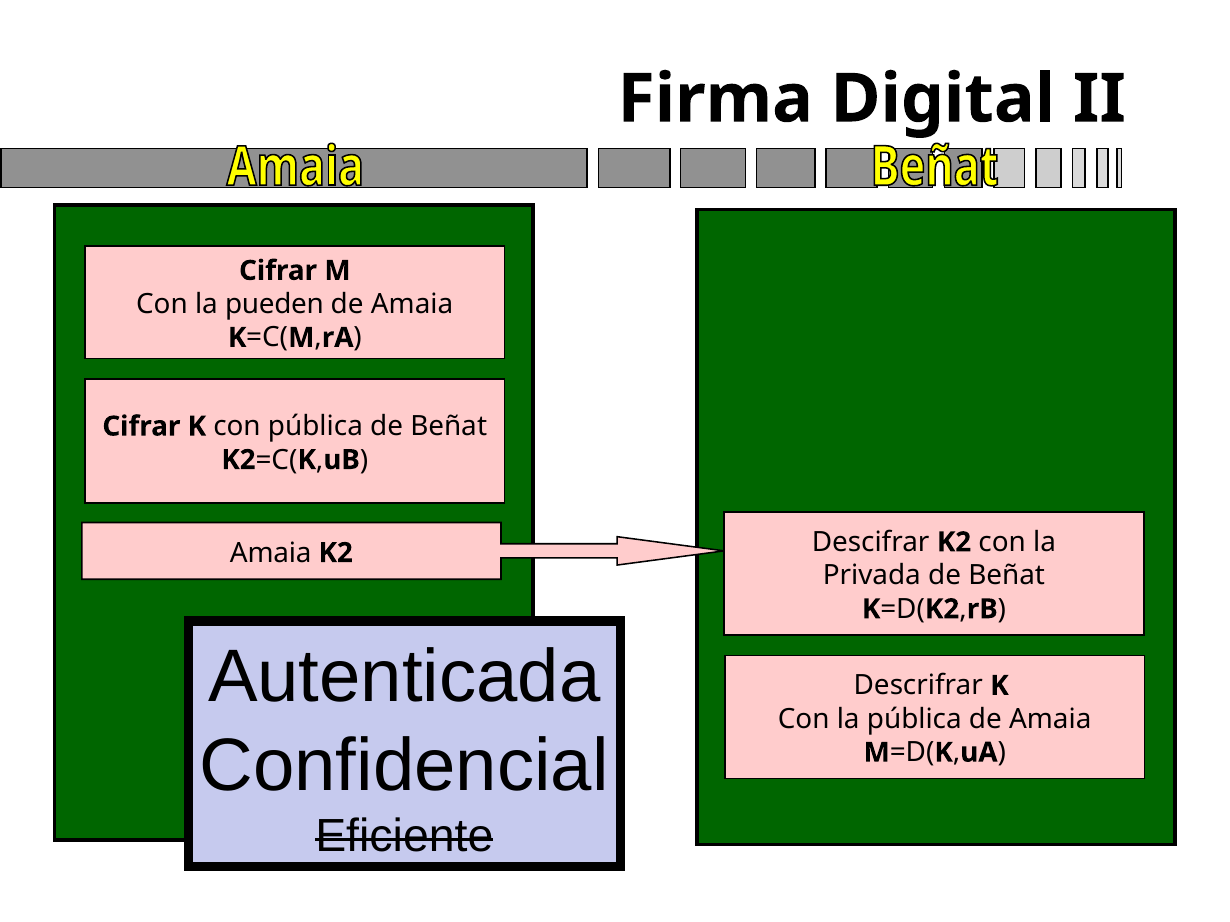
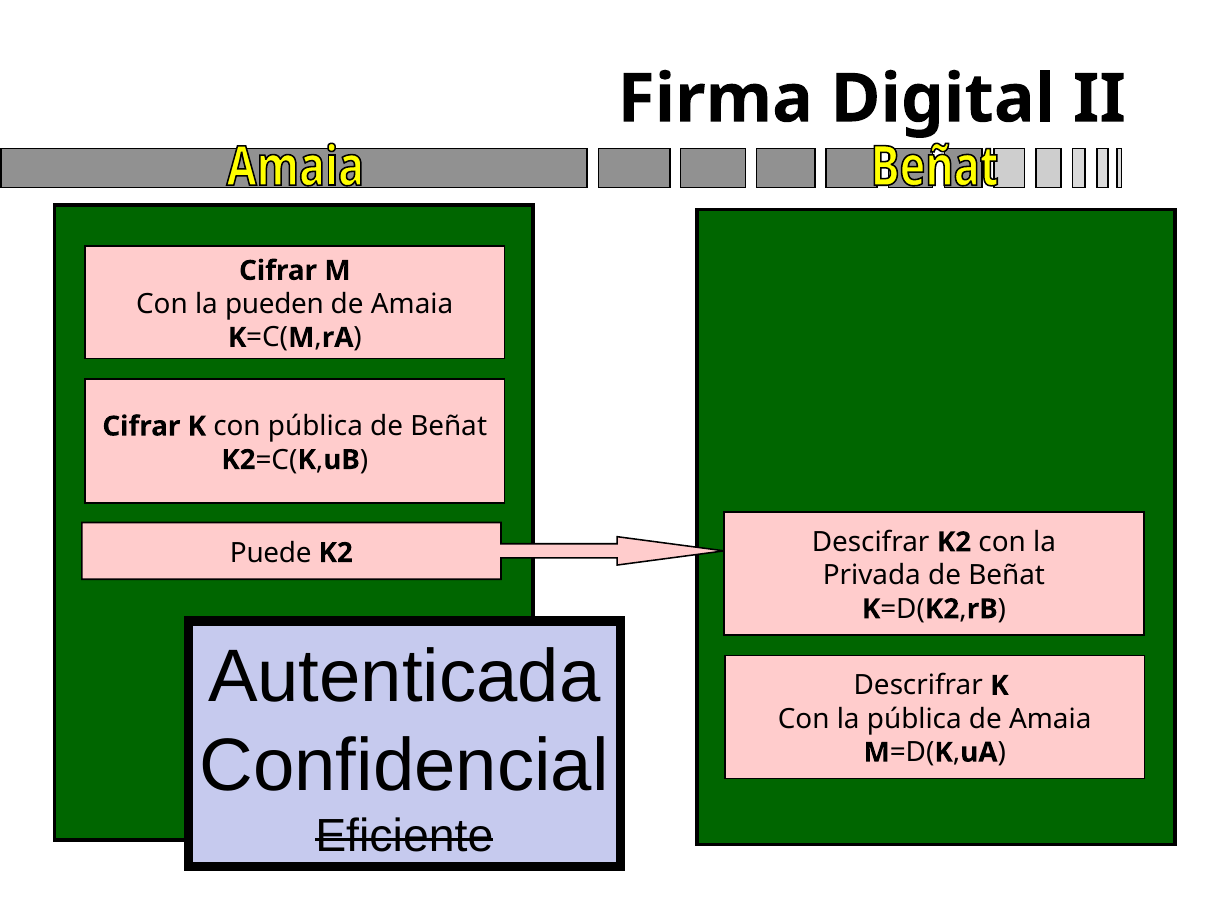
Amaia: Amaia -> Puede (271, 553)
